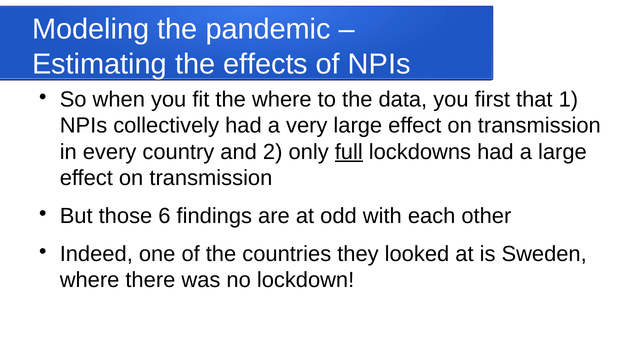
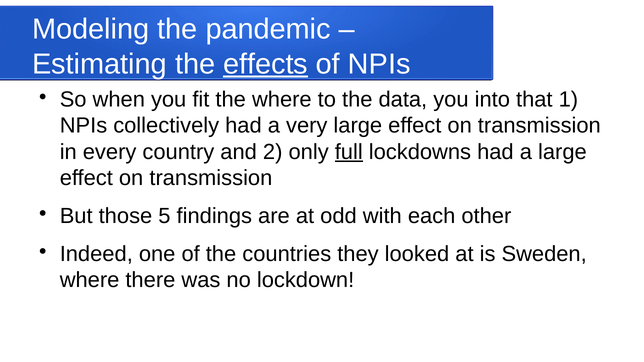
effects underline: none -> present (266, 64)
first: first -> into (492, 99)
6: 6 -> 5 (164, 216)
